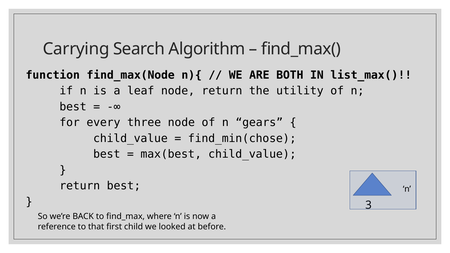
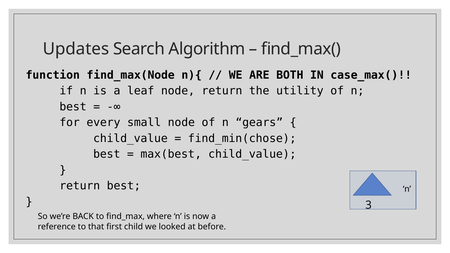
Carrying: Carrying -> Updates (76, 49)
list_max(: list_max( -> case_max( (371, 75)
three: three -> small (144, 123)
